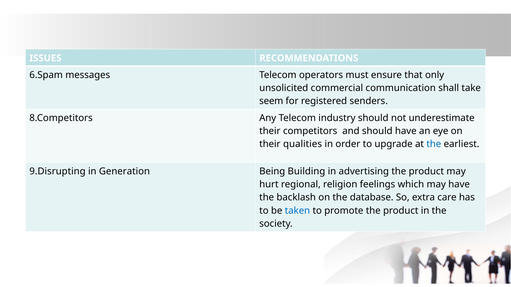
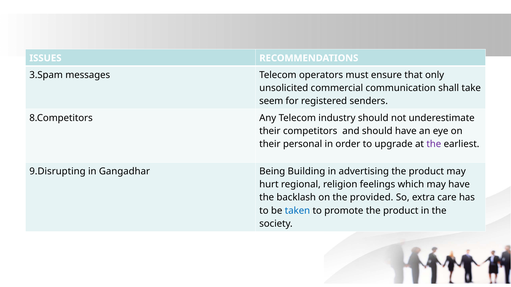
6.Spam: 6.Spam -> 3.Spam (46, 75)
qualities: qualities -> personal (303, 144)
the colour: blue -> purple (434, 144)
Generation: Generation -> Gangadhar (124, 172)
database: database -> provided (372, 198)
